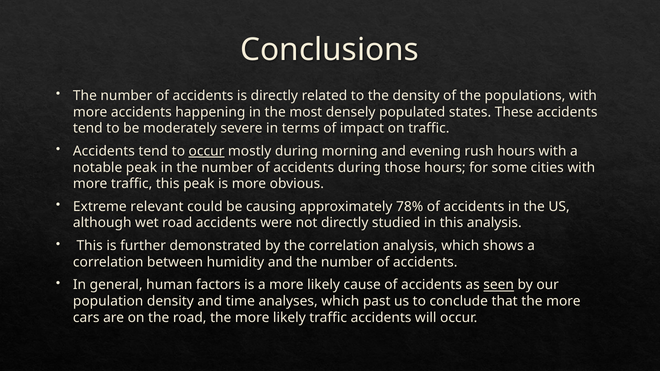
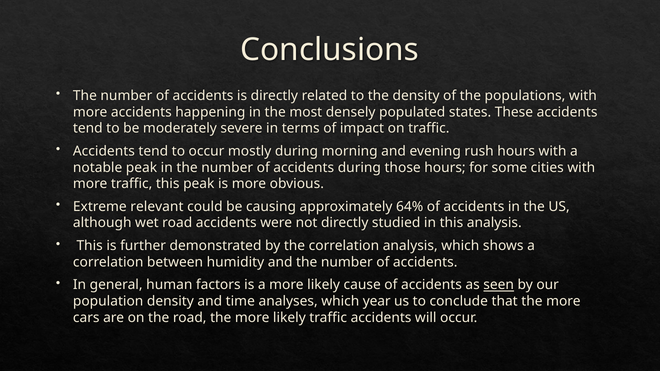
occur underline: present -> none (207, 151)
78%: 78% -> 64% (410, 207)
past: past -> year (377, 301)
